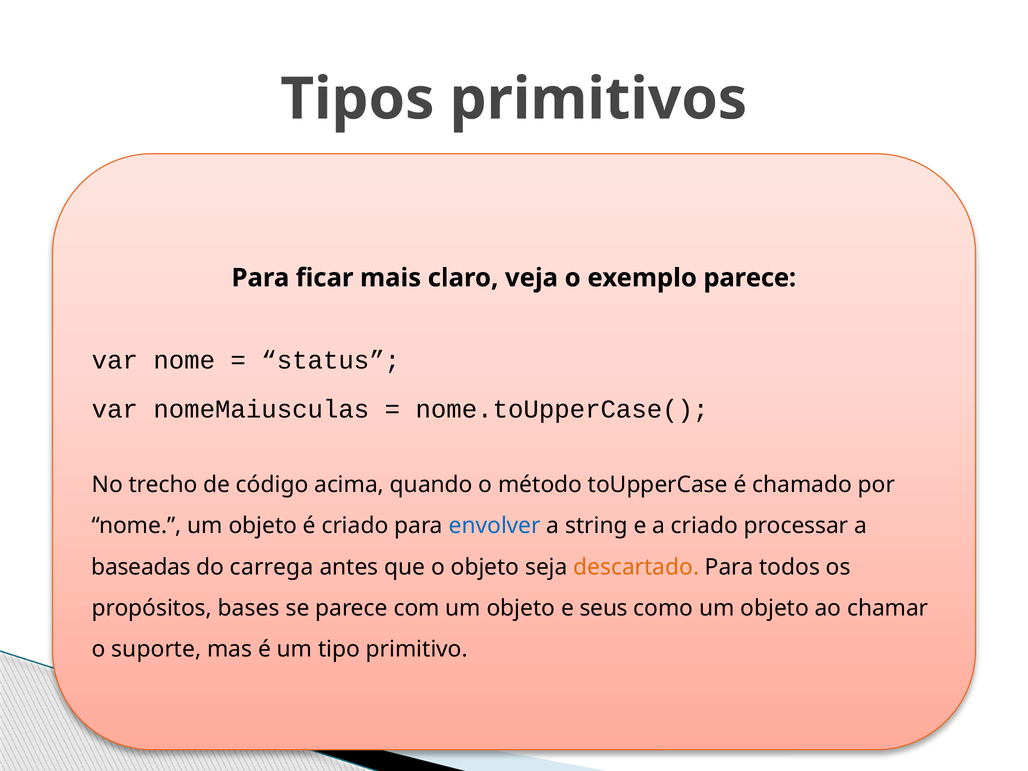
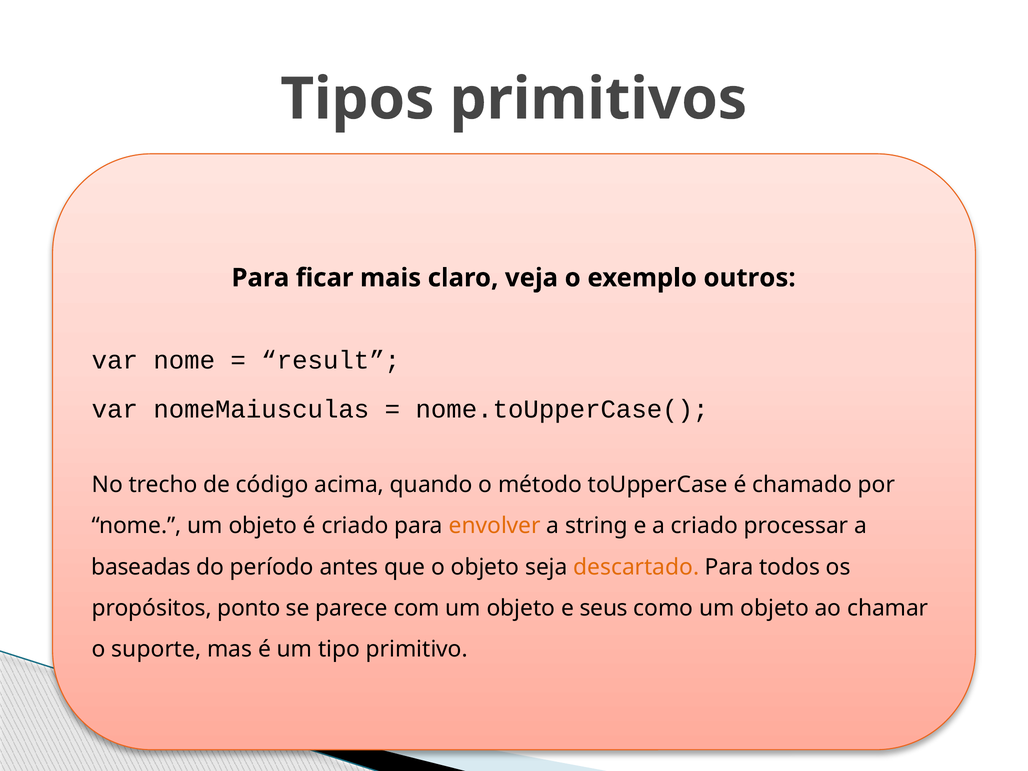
exemplo parece: parece -> outros (750, 278)
status: status -> result (331, 360)
envolver colour: blue -> orange (495, 526)
carrega: carrega -> período (272, 567)
bases: bases -> ponto (249, 608)
